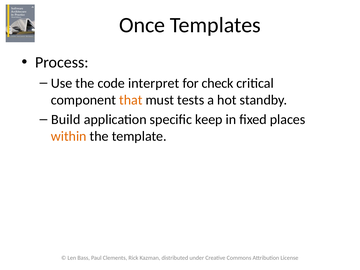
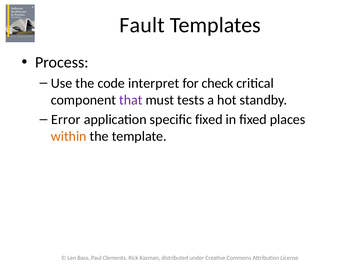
Once: Once -> Fault (142, 25)
that colour: orange -> purple (131, 100)
Build: Build -> Error (66, 120)
specific keep: keep -> fixed (209, 120)
